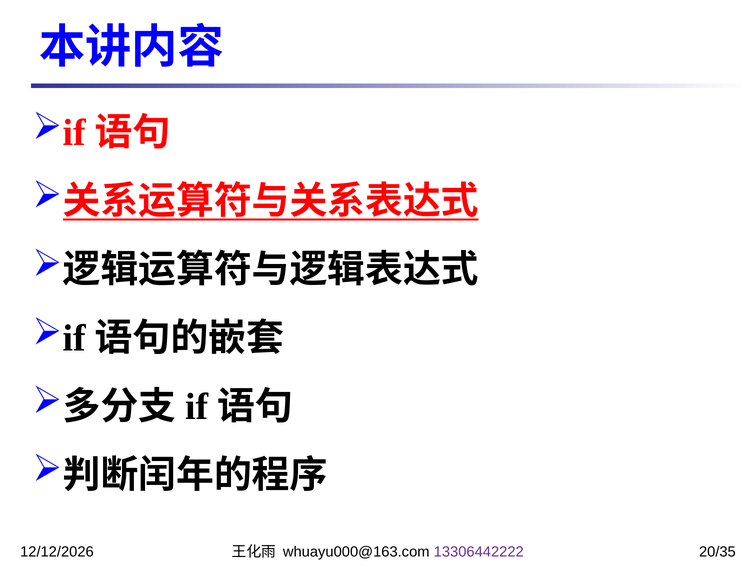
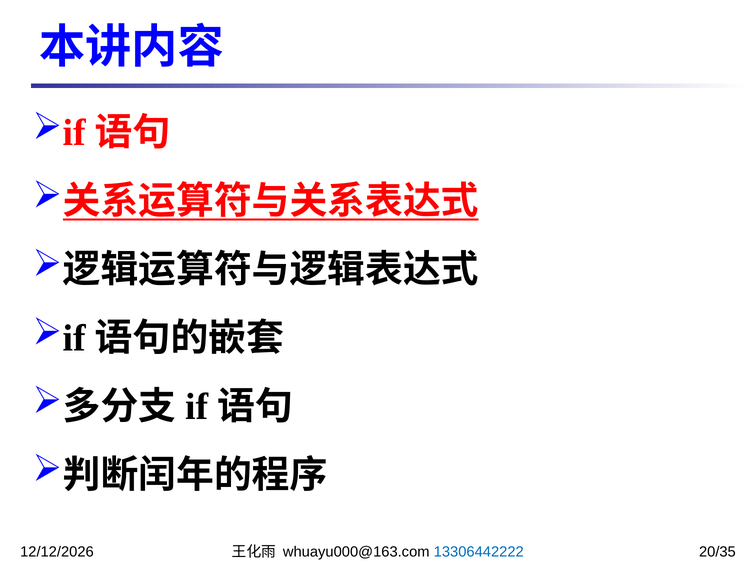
13306442222 colour: purple -> blue (479, 552)
